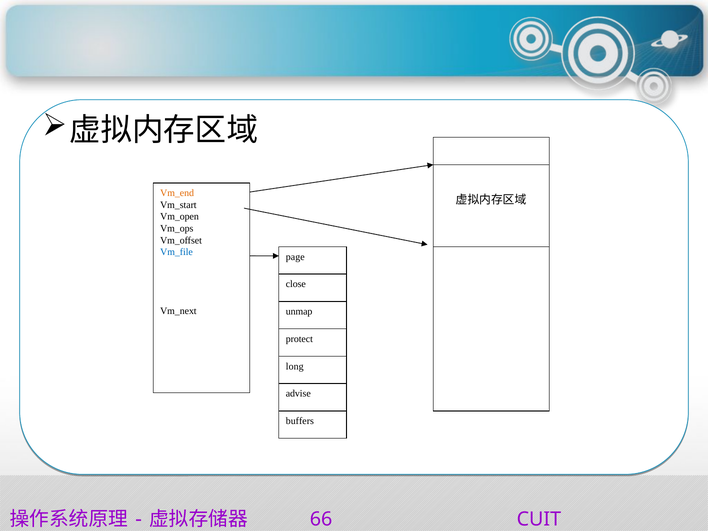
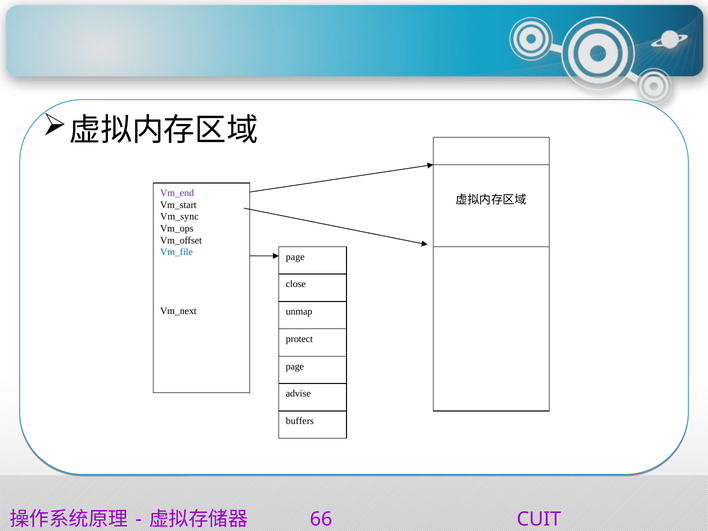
Vm_end colour: orange -> purple (177, 193)
Vm_open: Vm_open -> Vm_sync (179, 217)
long: long -> page (295, 366)
